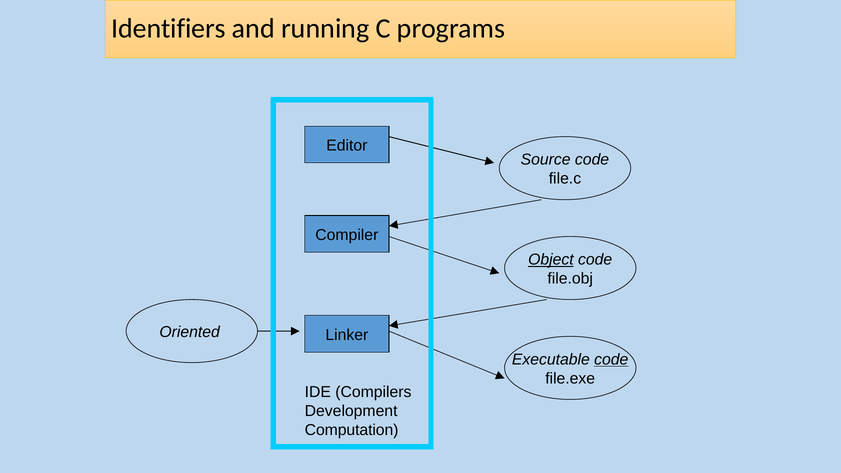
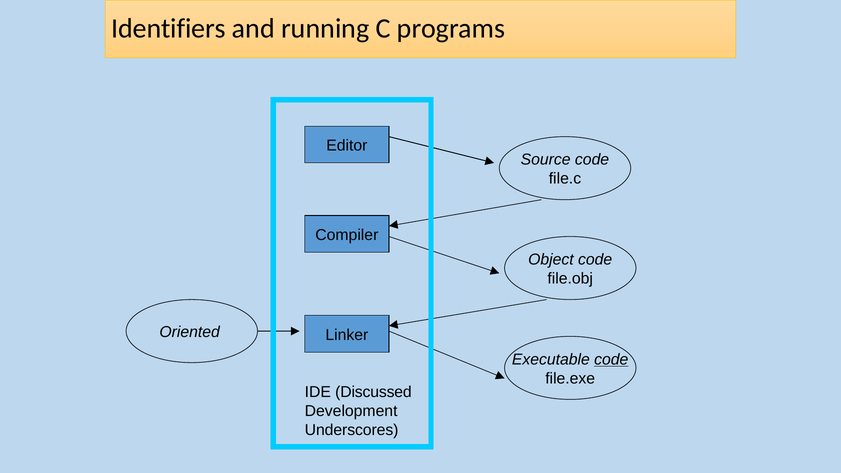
Object underline: present -> none (551, 260)
Compilers: Compilers -> Discussed (373, 392)
Computation: Computation -> Underscores (352, 430)
